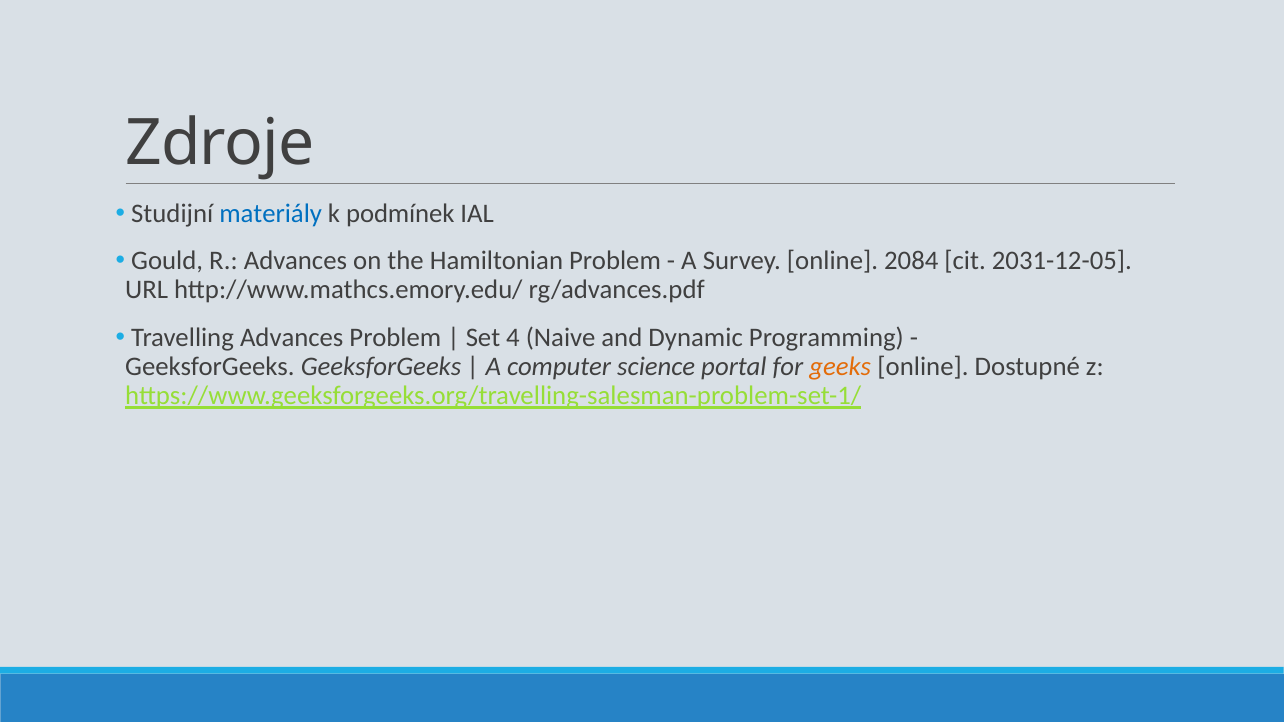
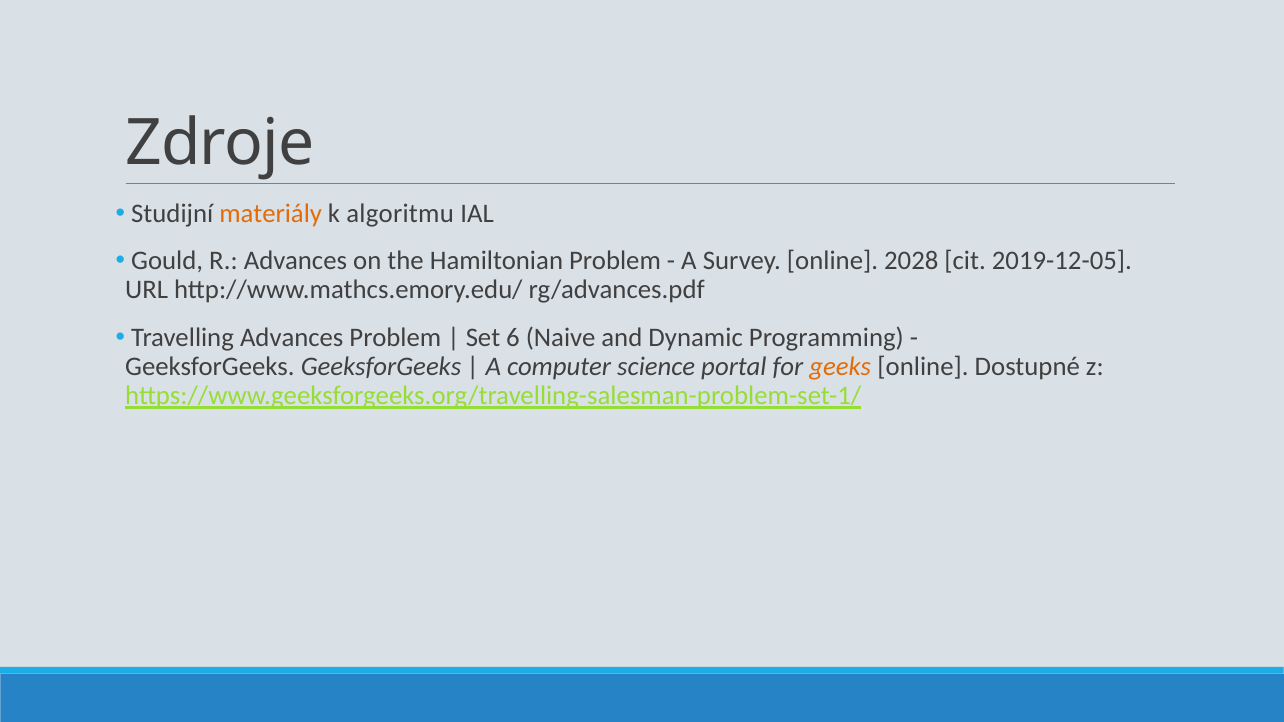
materiály colour: blue -> orange (271, 213)
podmínek: podmínek -> algoritmu (400, 213)
2084: 2084 -> 2028 (911, 261)
2031-12-05: 2031-12-05 -> 2019-12-05 (1062, 261)
4: 4 -> 6 (513, 338)
